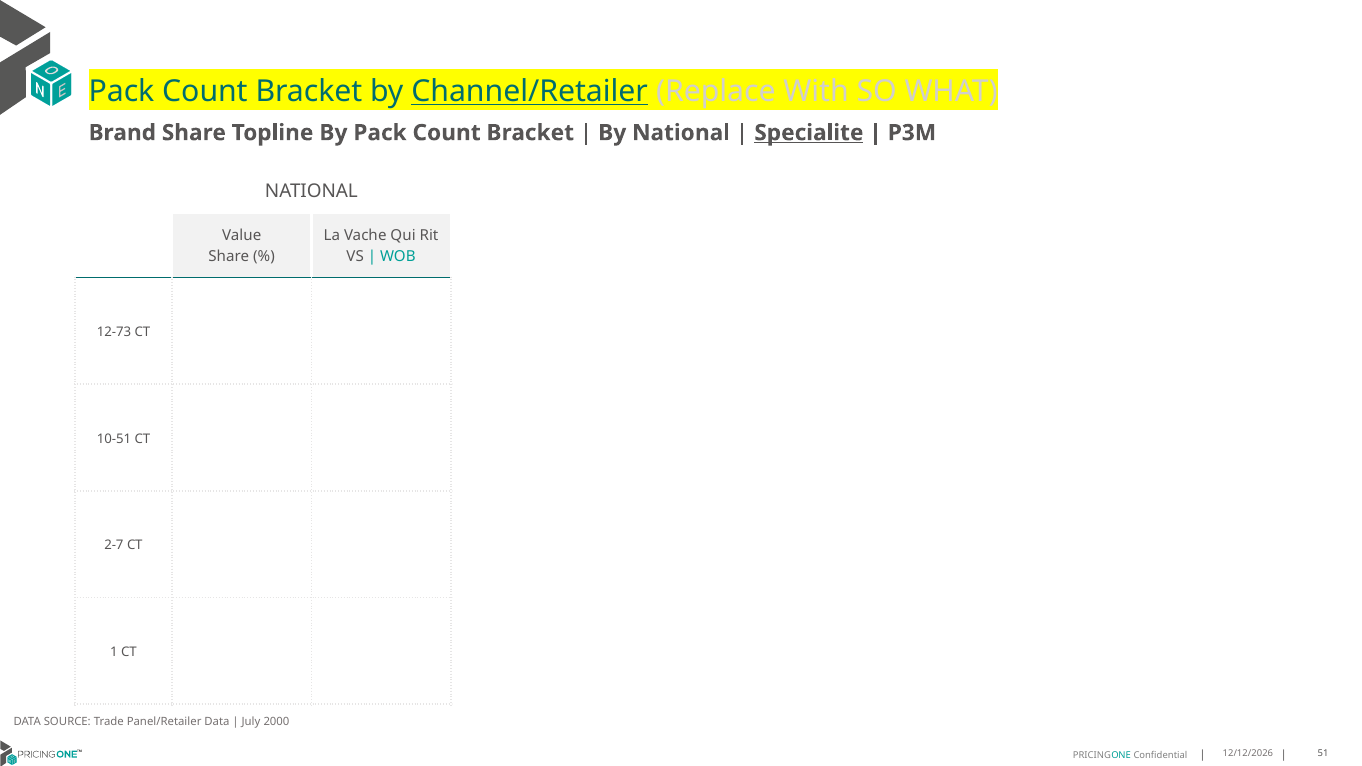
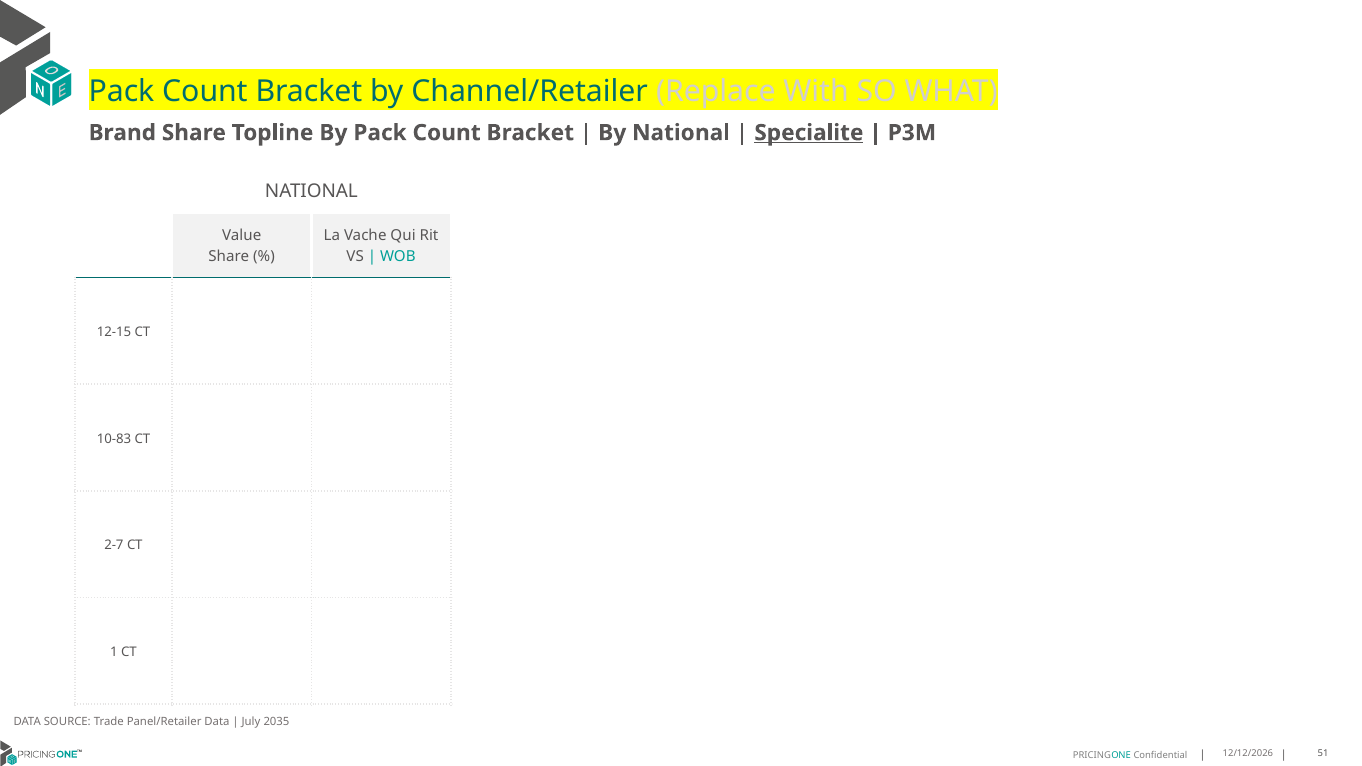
Channel/Retailer underline: present -> none (530, 92)
12-73: 12-73 -> 12-15 (114, 332)
10-51: 10-51 -> 10-83 (114, 439)
2000: 2000 -> 2035 (276, 722)
